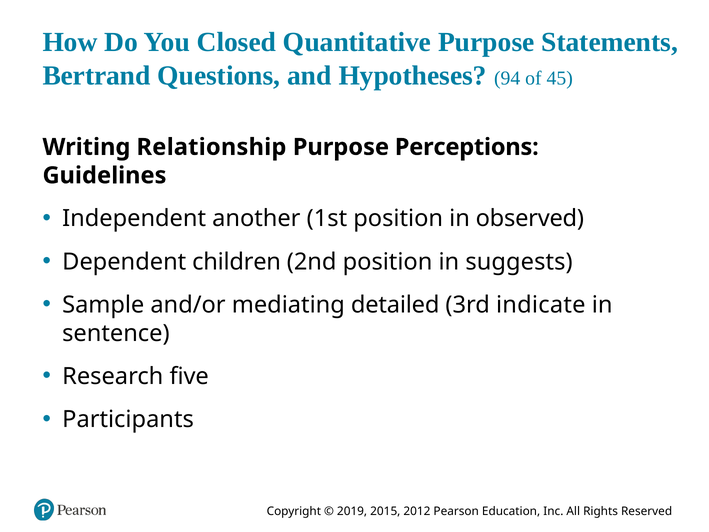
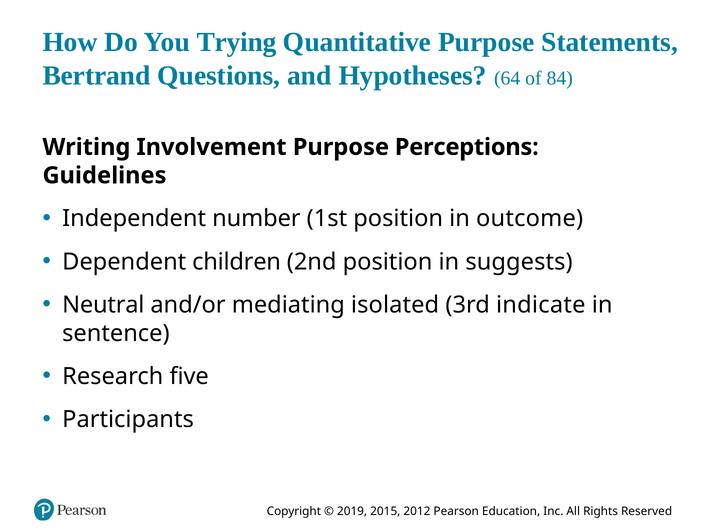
Closed: Closed -> Trying (237, 42)
94: 94 -> 64 (507, 78)
45: 45 -> 84 (560, 78)
Relationship: Relationship -> Involvement (212, 147)
another: another -> number (256, 218)
observed: observed -> outcome (530, 218)
Sample: Sample -> Neutral (103, 305)
detailed: detailed -> isolated (395, 305)
